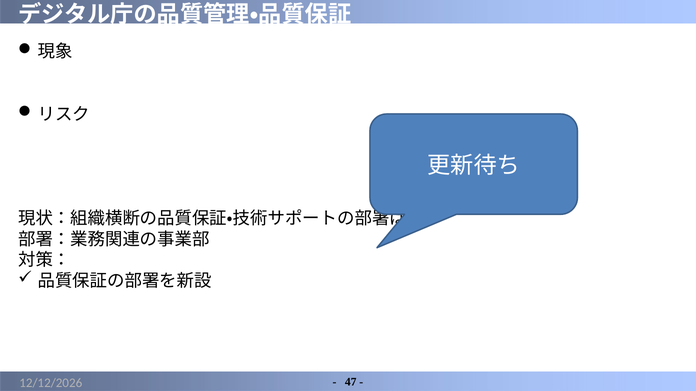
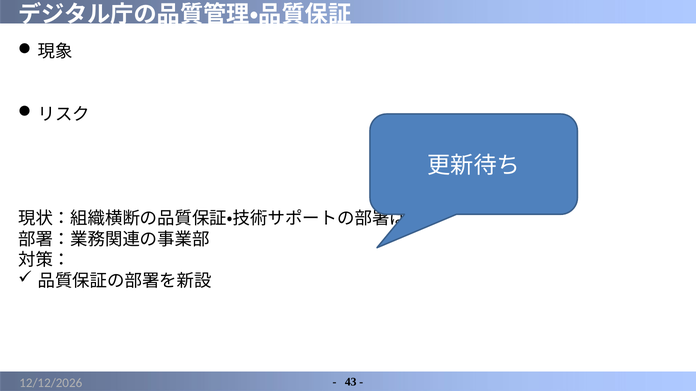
47: 47 -> 43 (351, 383)
